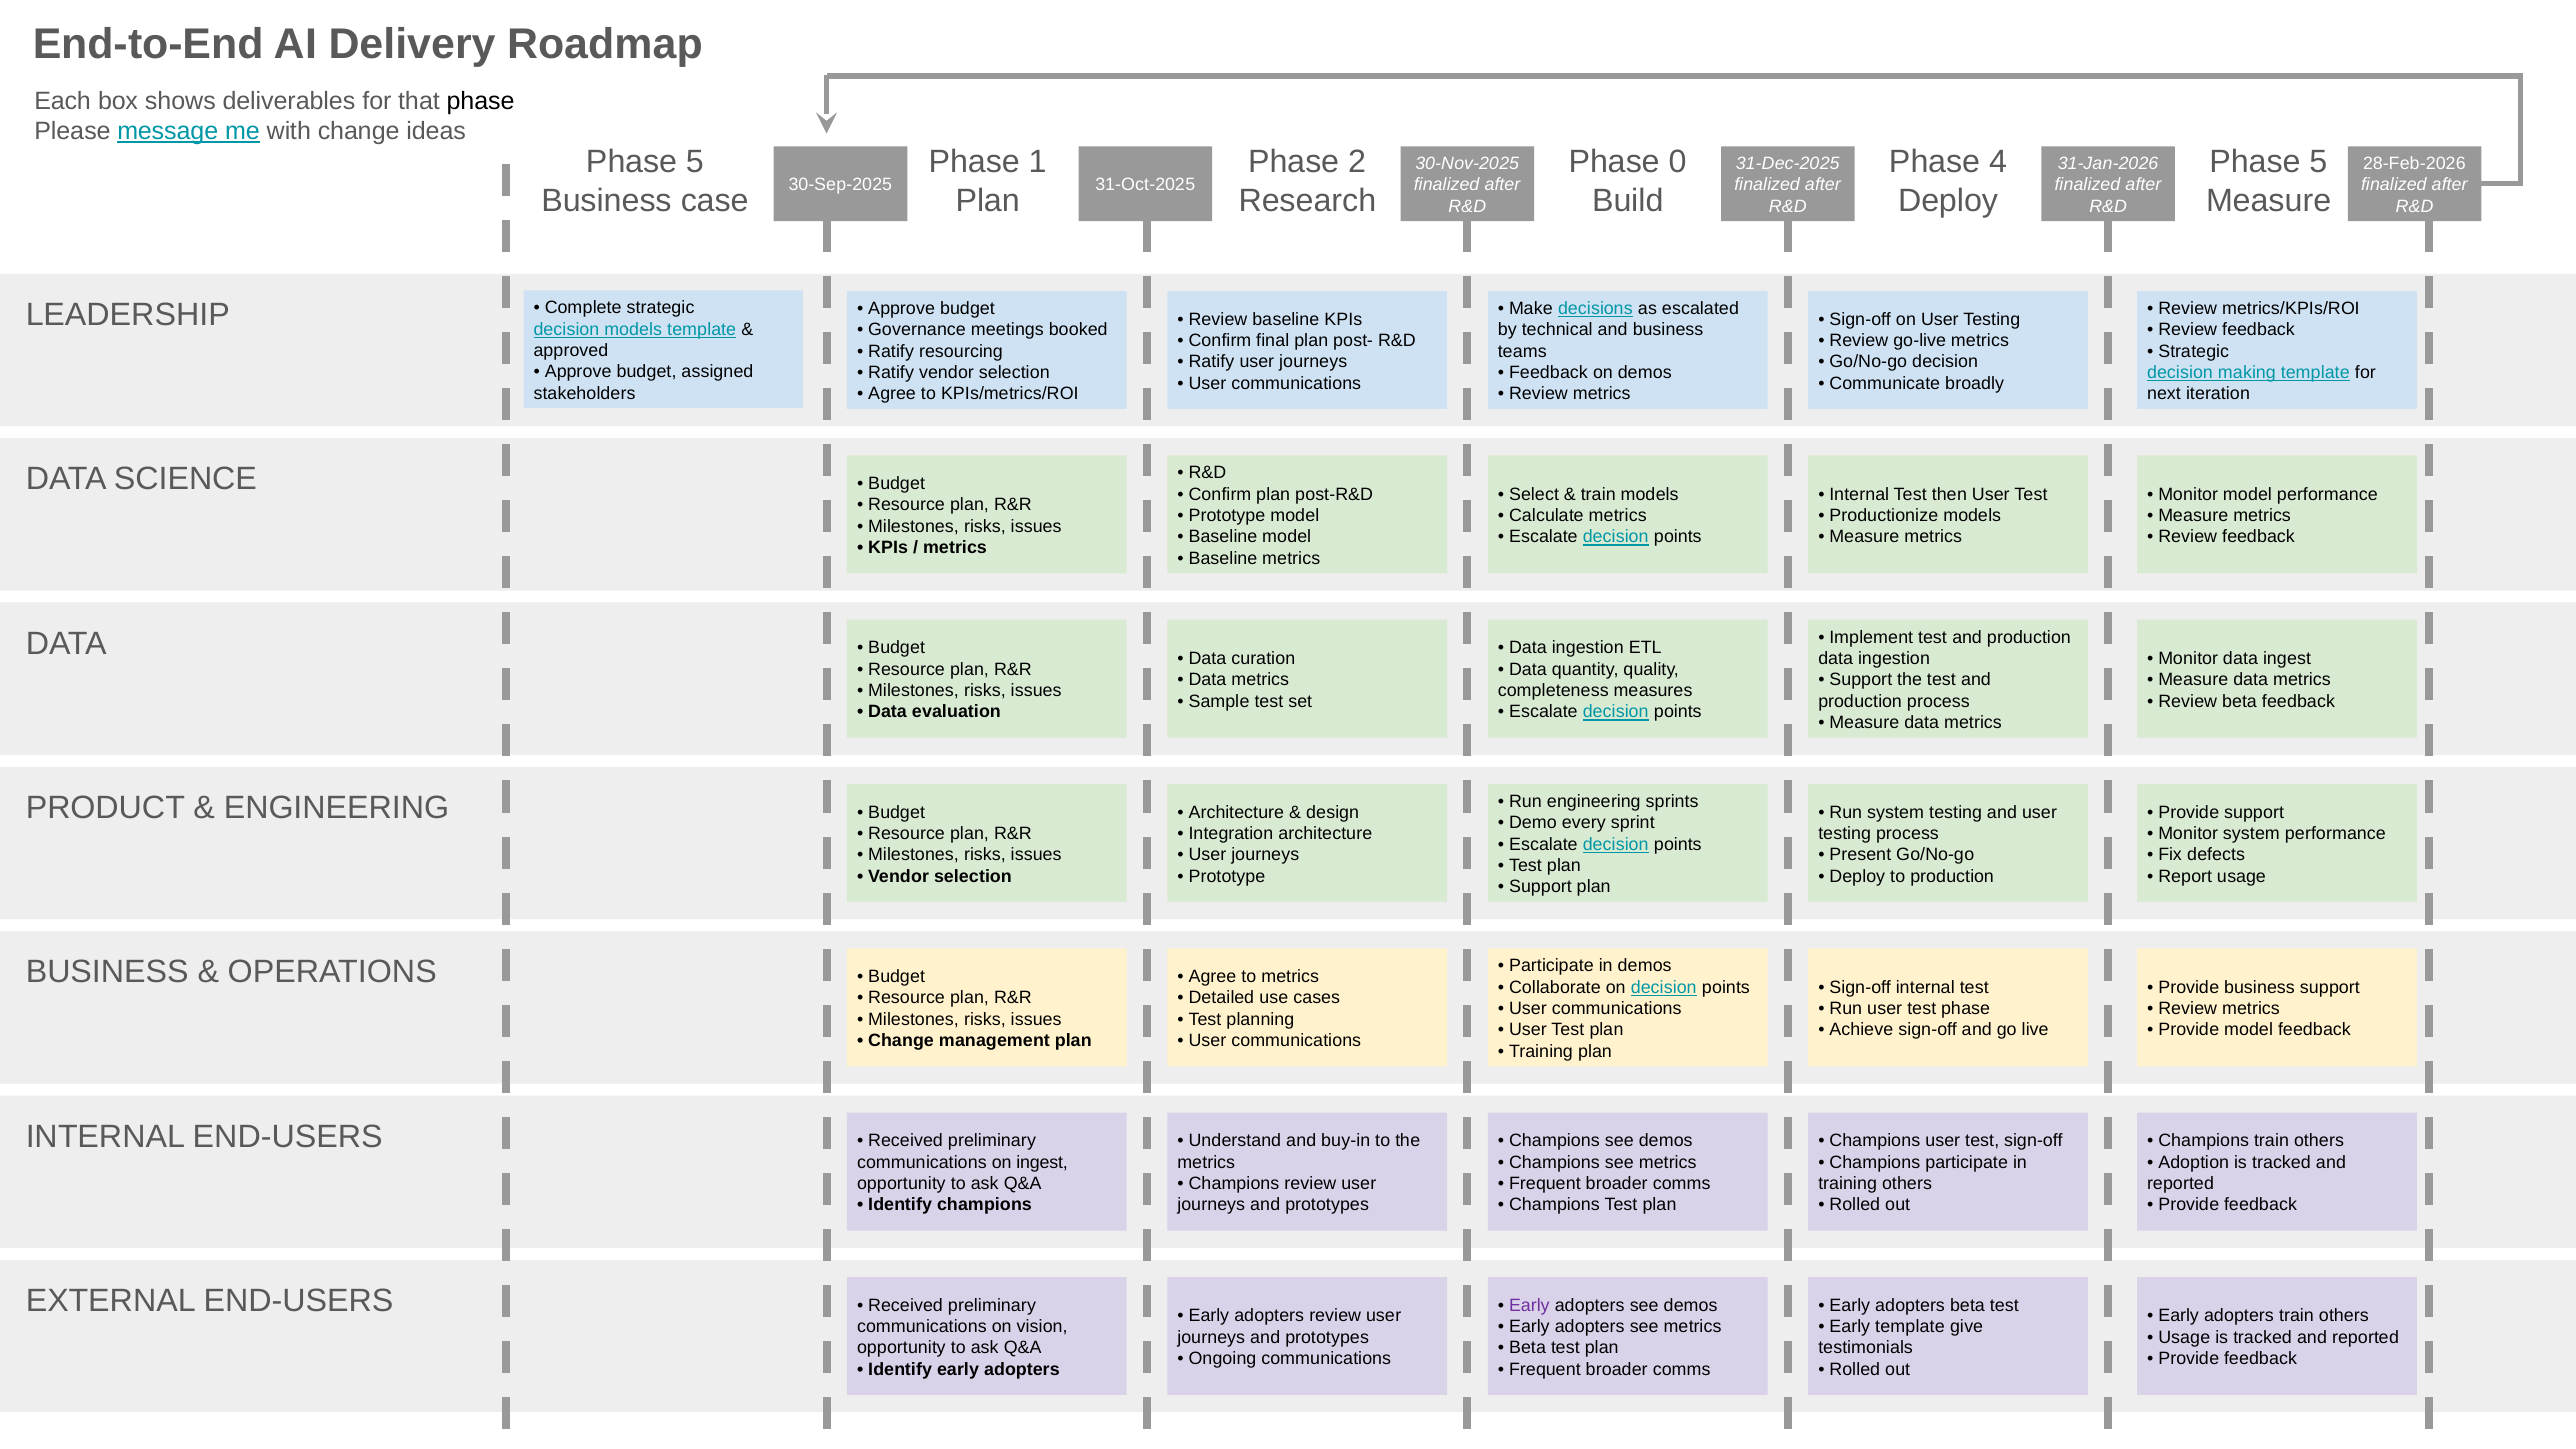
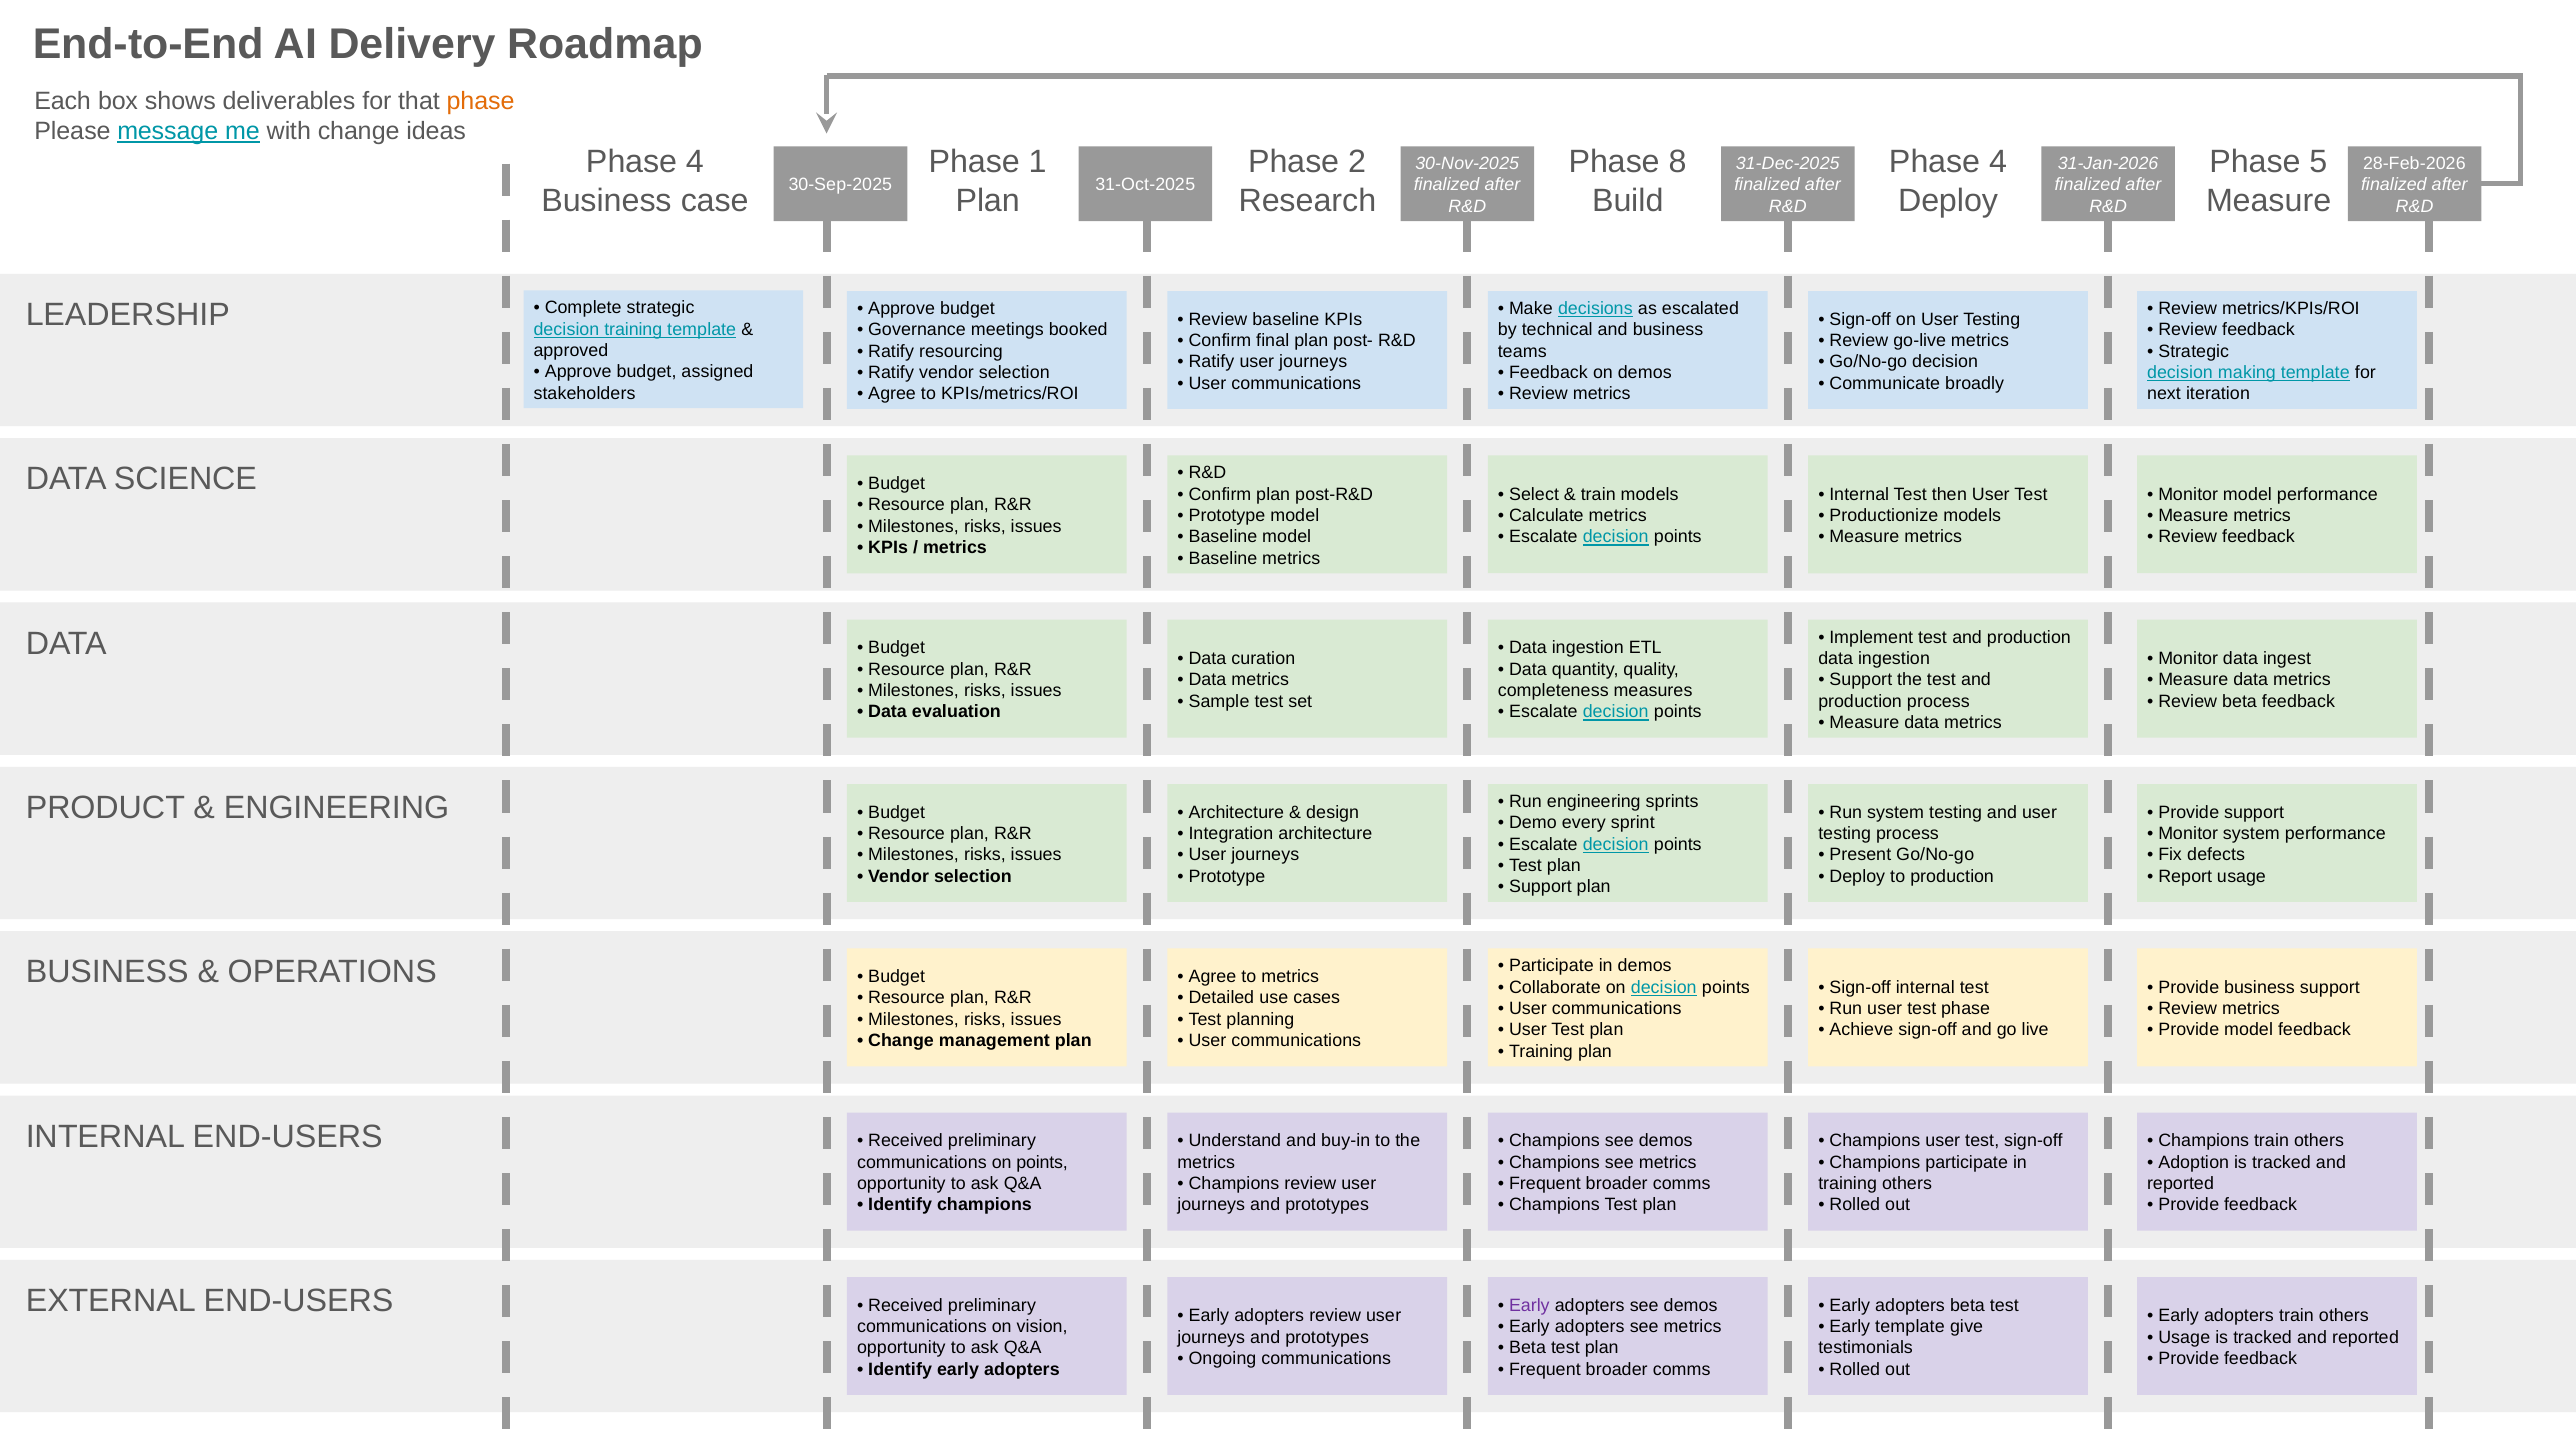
phase colour: black -> orange (481, 101)
5: 5 -> 4 (695, 162)
0: 0 -> 8 (1678, 162)
decision models: models -> training (633, 329)
on ingest: ingest -> points (1042, 1162)
